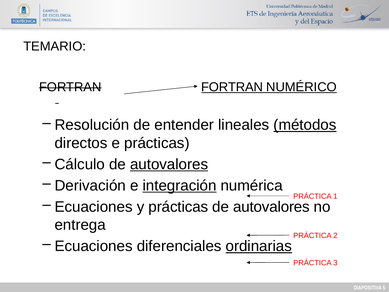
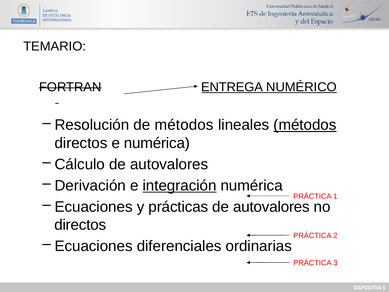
FORTRAN: FORTRAN -> ENTREGA (232, 87)
de entender: entender -> métodos (184, 125)
e prácticas: prácticas -> numérica (157, 143)
autovalores underline: present -> none (169, 164)
entrega: entrega -> directos (80, 225)
ordinarias underline: present -> none (259, 246)
